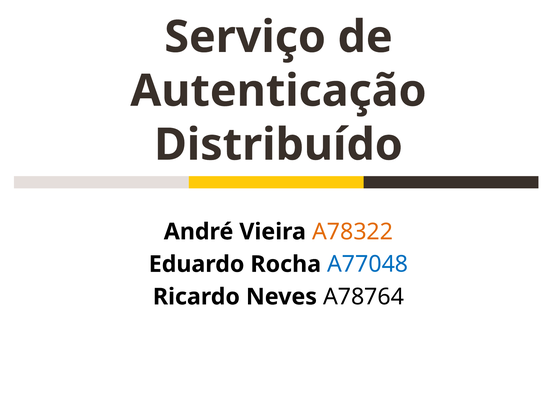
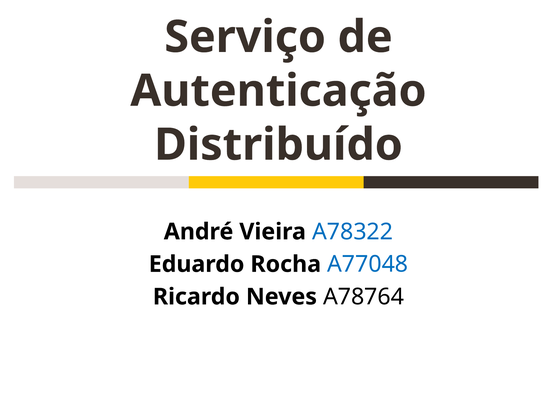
A78322 colour: orange -> blue (353, 232)
